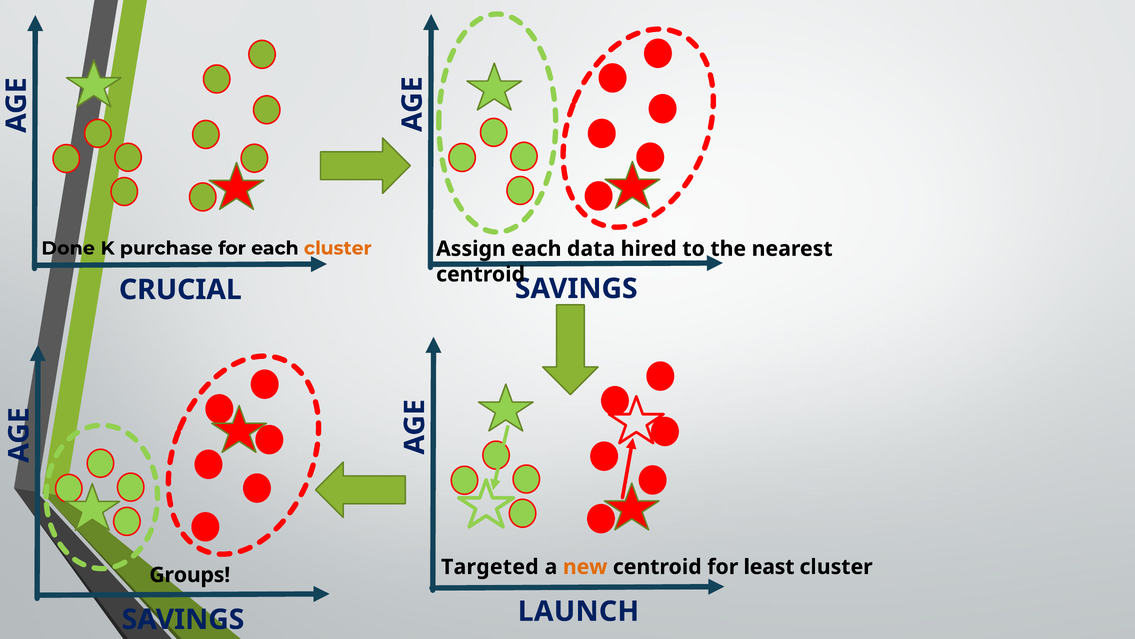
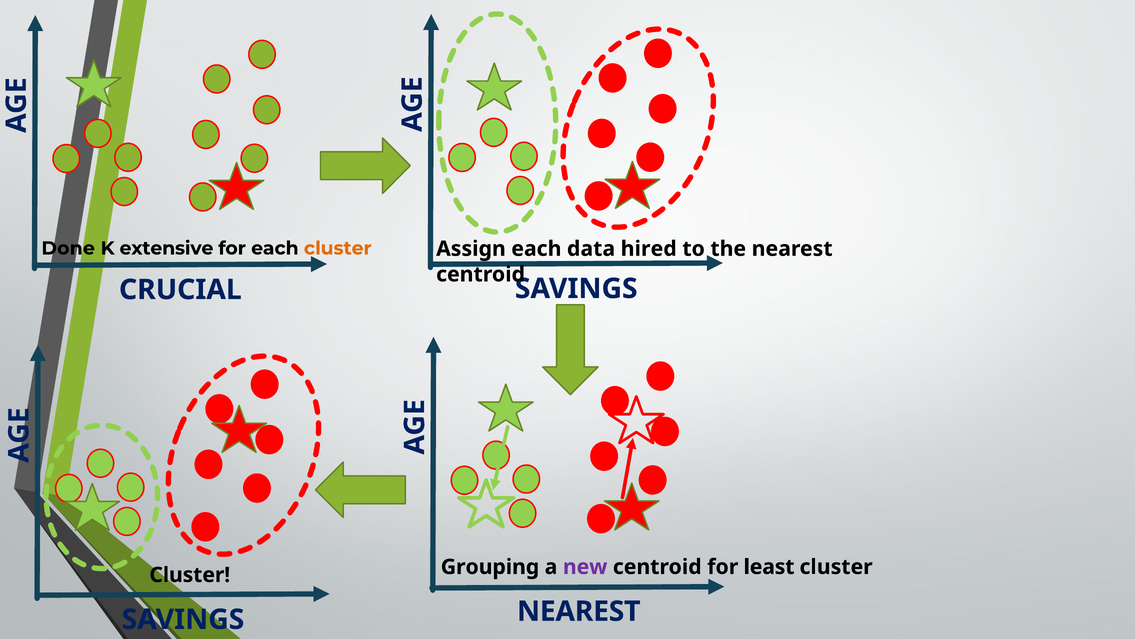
purchase: purchase -> extensive (166, 248)
Targeted: Targeted -> Grouping (490, 566)
new colour: orange -> purple (585, 566)
Groups: Groups -> Cluster (190, 575)
LAUNCH: LAUNCH -> NEAREST (579, 611)
